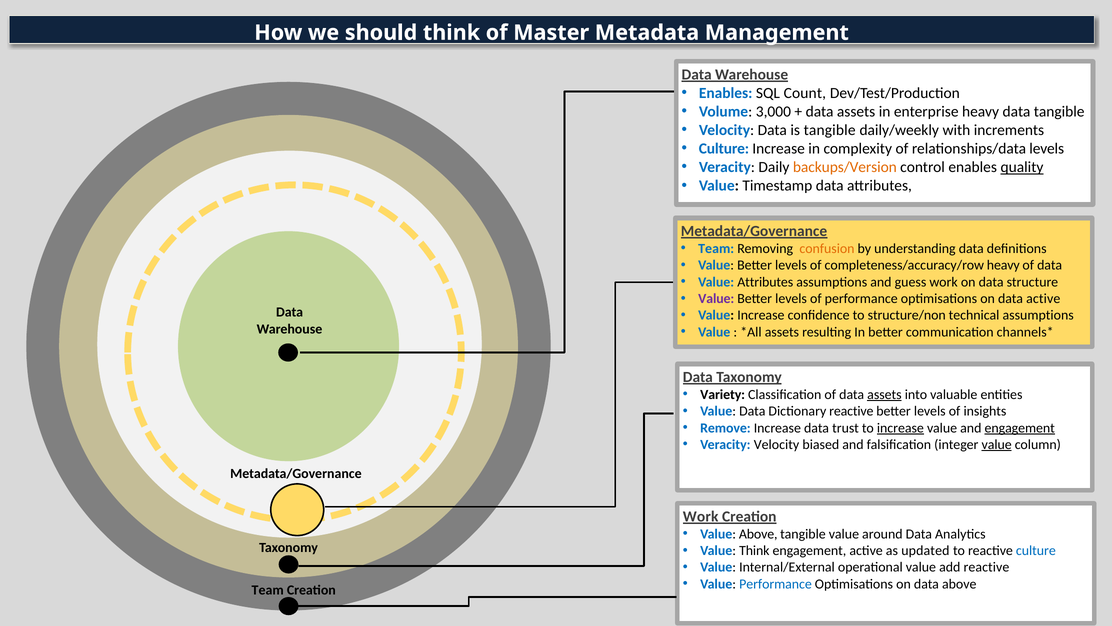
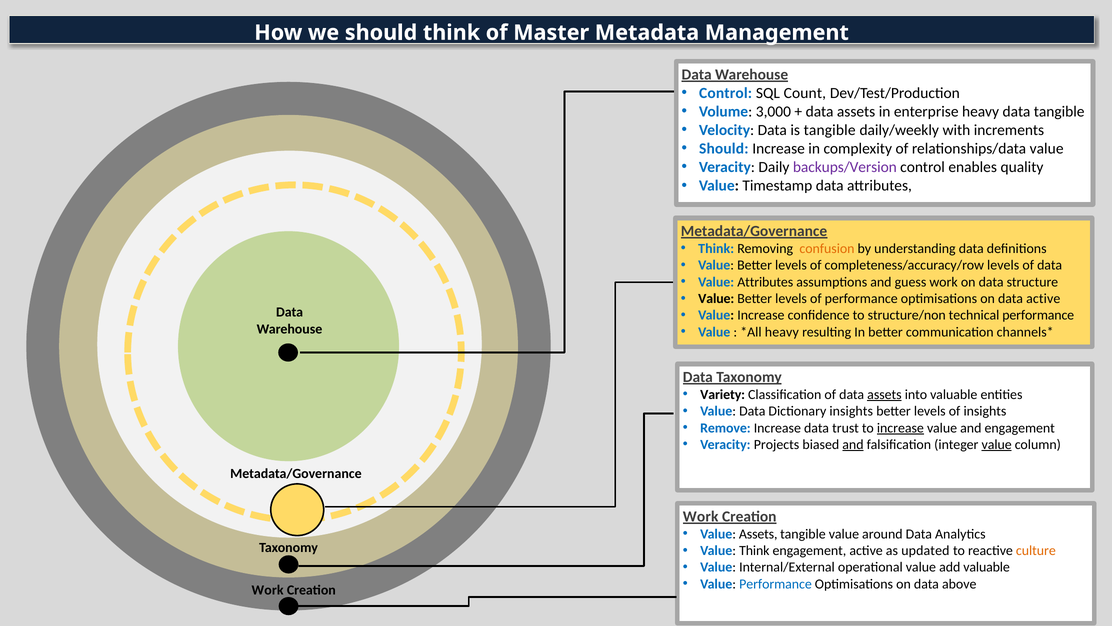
Enables: Enables -> Control (726, 93)
Culture: Culture -> Should (724, 149)
relationships/data levels: levels -> value (1047, 149)
backups/Version colour: orange -> purple (845, 167)
quality underline: present -> none (1022, 167)
Team: Team -> Think (716, 248)
completeness/accuracy/row heavy: heavy -> levels (1003, 265)
Value colour: purple -> black (716, 298)
technical assumptions: assumptions -> performance (1038, 315)
assets: assets -> heavy (782, 332)
Dictionary reactive: reactive -> insights (851, 411)
engagement underline: present -> none (1020, 428)
Veracity Velocity: Velocity -> Projects (777, 444)
and underline: none -> present (853, 444)
Value Above: Above -> Assets (758, 534)
culture colour: blue -> orange (1036, 550)
add reactive: reactive -> valuable (987, 567)
Team: Team -> Work (268, 590)
